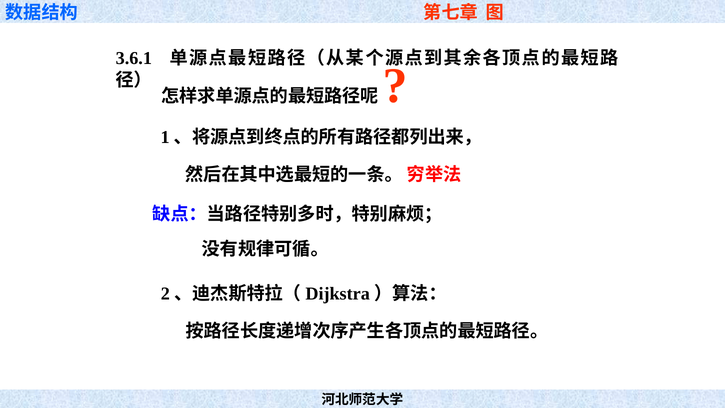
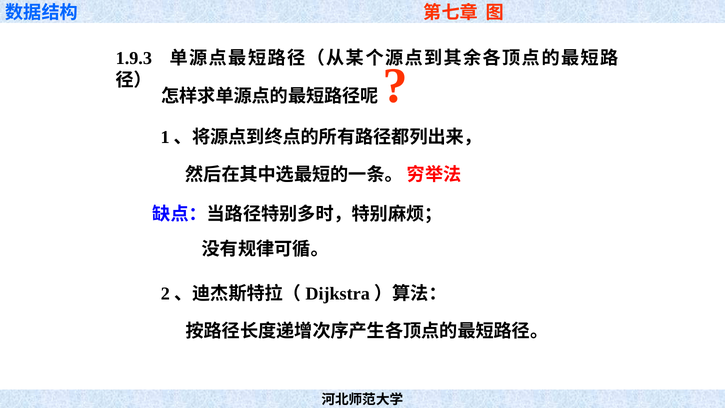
3.6.1: 3.6.1 -> 1.9.3 (134, 58)
